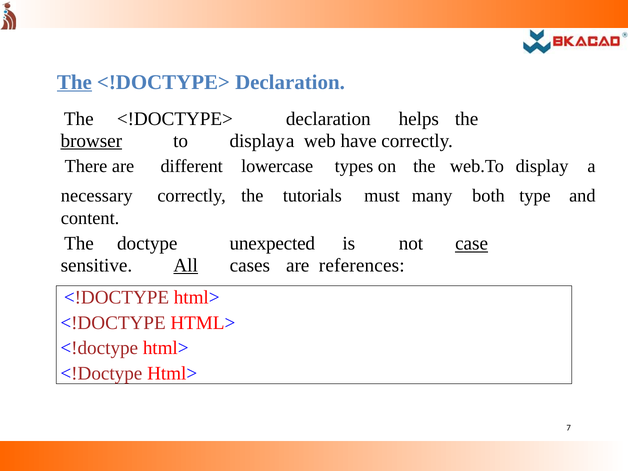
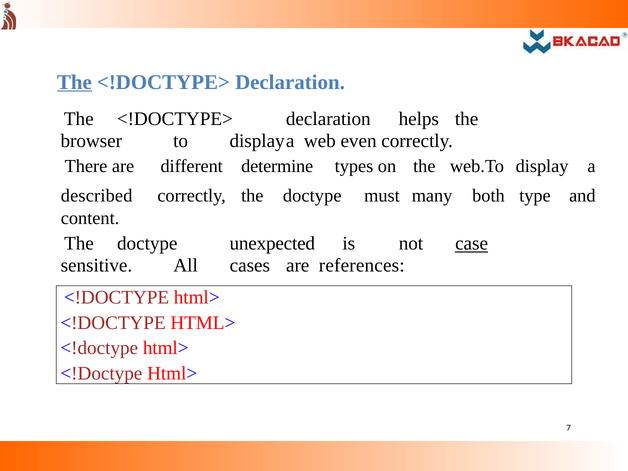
browser underline: present -> none (91, 141)
have: have -> even (359, 141)
lowercase: lowercase -> determine (277, 166)
necessary: necessary -> described (97, 196)
correctly the tutorials: tutorials -> doctype (312, 196)
All underline: present -> none (186, 265)
